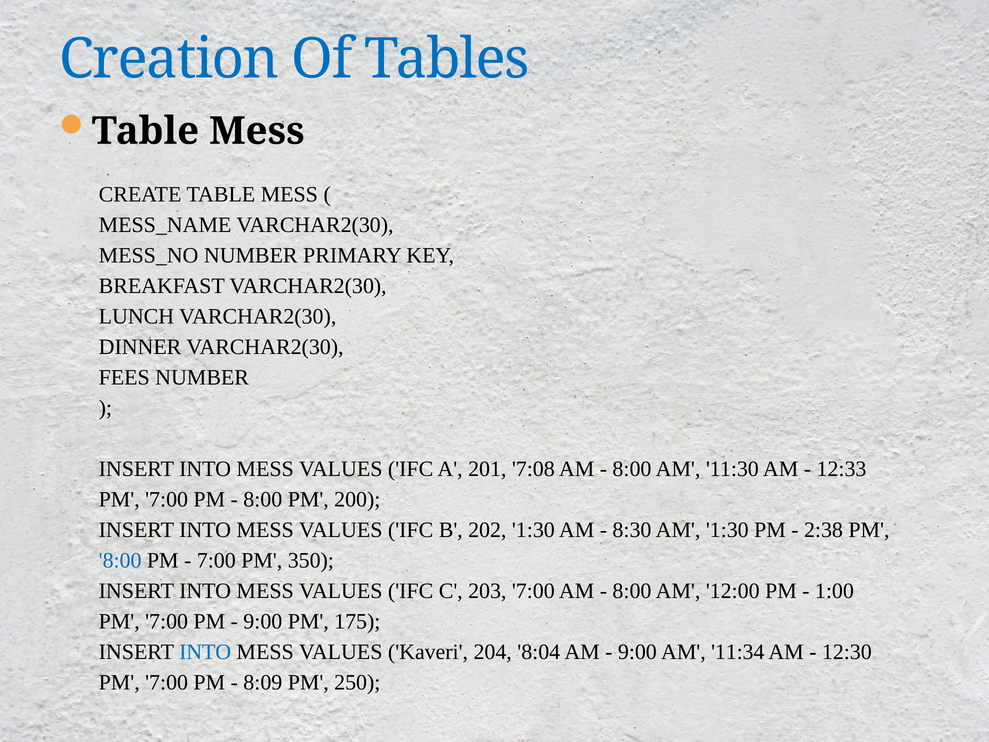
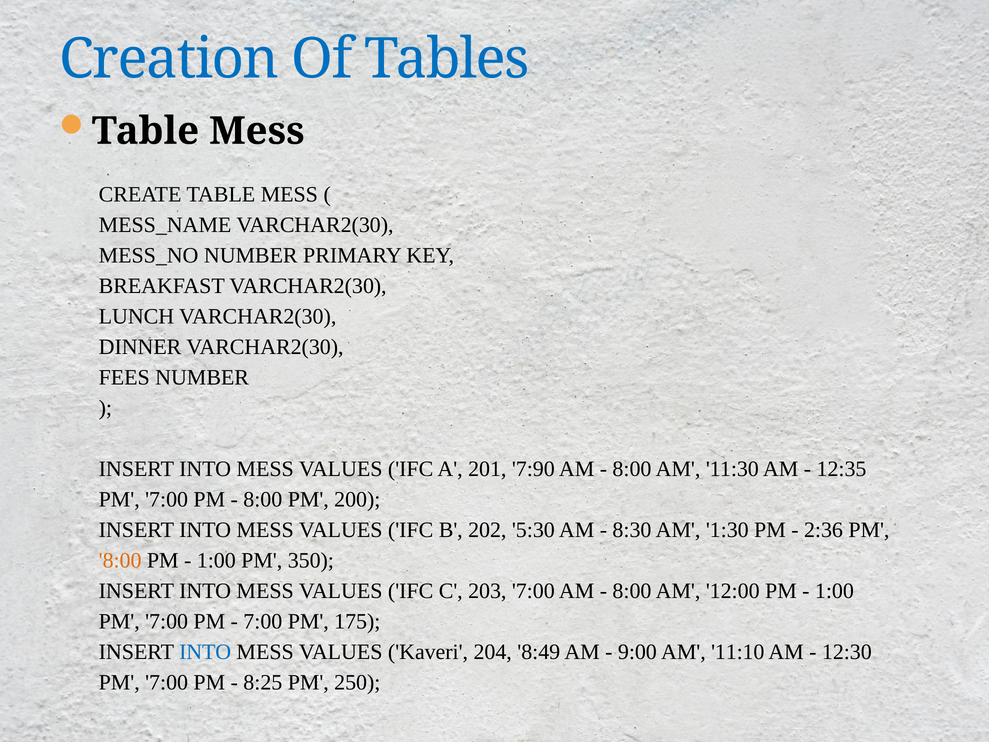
7:08: 7:08 -> 7:90 (533, 469)
12:33: 12:33 -> 12:35 (842, 469)
202 1:30: 1:30 -> 5:30 (533, 530)
2:38: 2:38 -> 2:36 (823, 530)
8:00 colour: blue -> orange (120, 560)
7:00: 7:00 -> 1:00 (216, 560)
9:00: 9:00 -> 7:00 (263, 621)
8:04: 8:04 -> 8:49 (539, 652)
11:34: 11:34 -> 11:10 (738, 652)
8:09: 8:09 -> 8:25 (263, 682)
